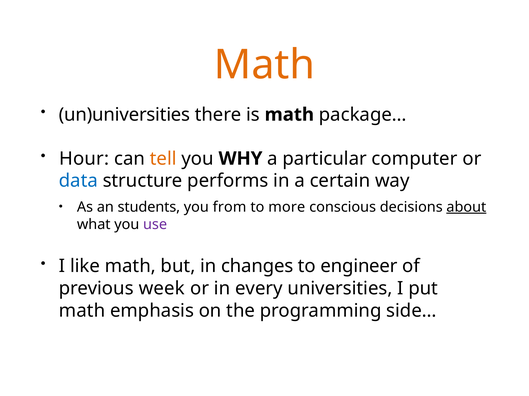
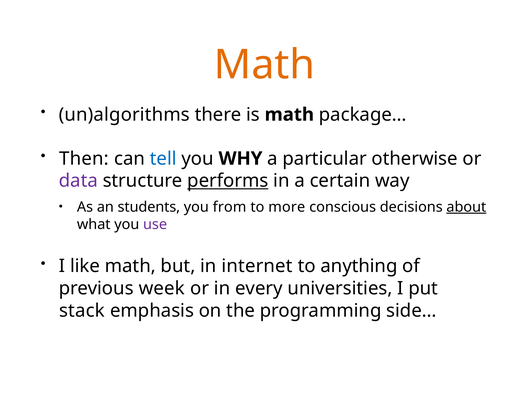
un)universities: un)universities -> un)algorithms (124, 115)
Hour: Hour -> Then (84, 159)
tell colour: orange -> blue (163, 159)
computer: computer -> otherwise (415, 159)
data colour: blue -> purple (78, 181)
performs underline: none -> present (228, 181)
changes: changes -> internet (257, 267)
engineer: engineer -> anything (359, 267)
math: math -> stack (82, 311)
